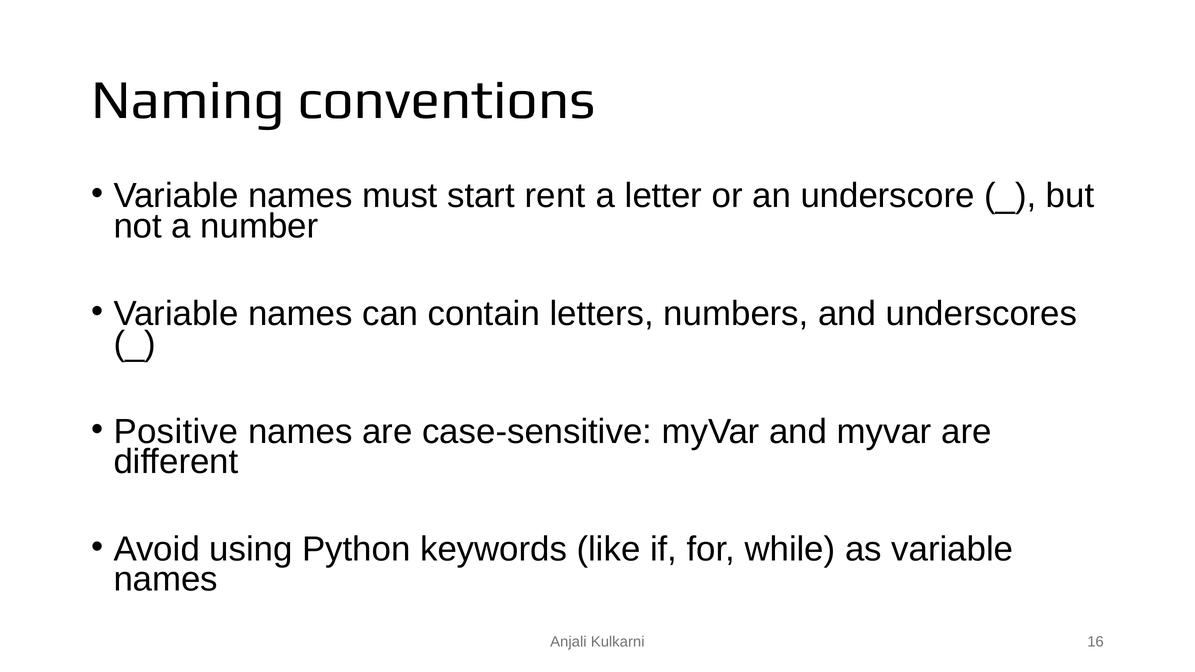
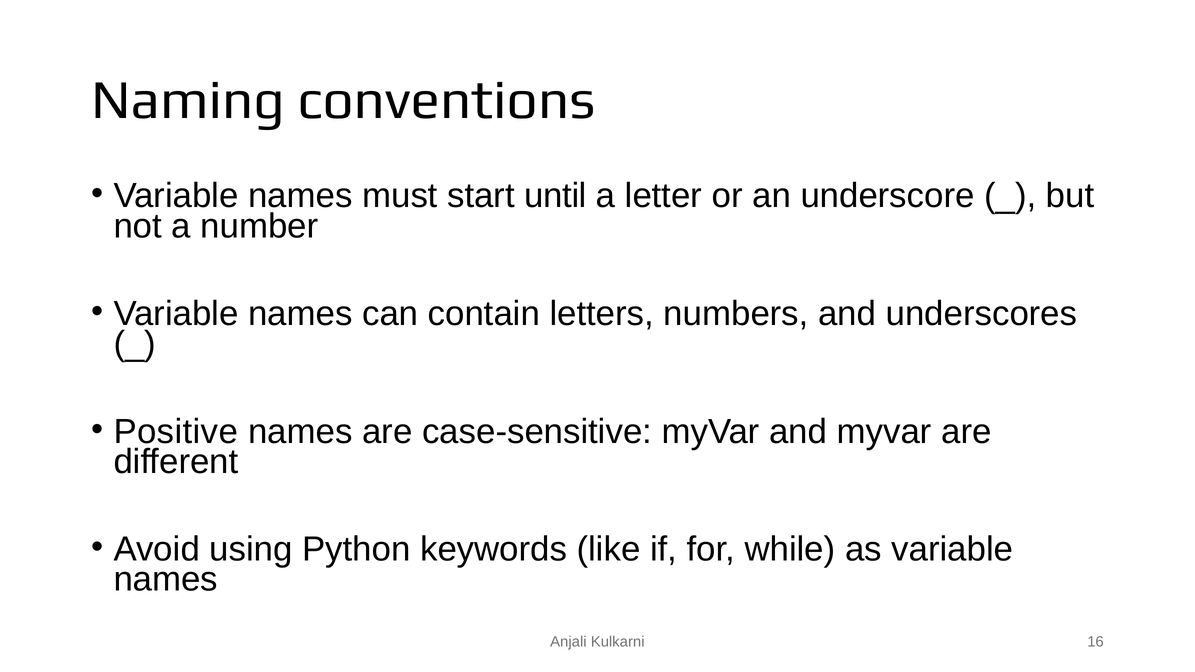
rent: rent -> until (555, 196)
